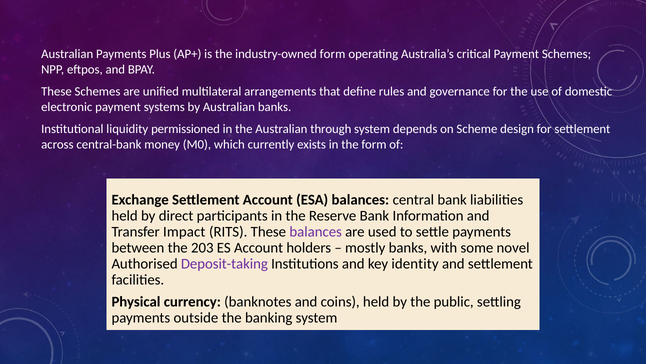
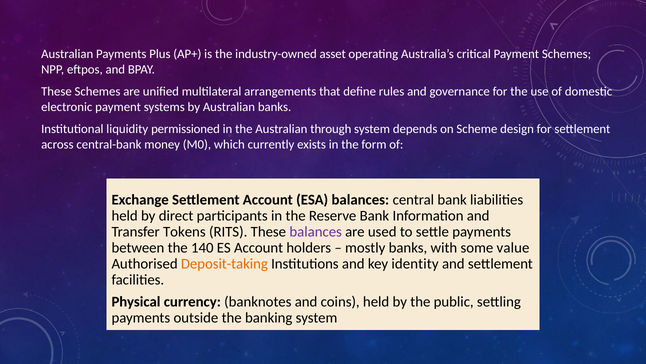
industry-owned form: form -> asset (333, 54)
Impact: Impact -> Tokens (184, 231)
203: 203 -> 140 (202, 247)
novel: novel -> value (513, 247)
Deposit-taking colour: purple -> orange (224, 263)
